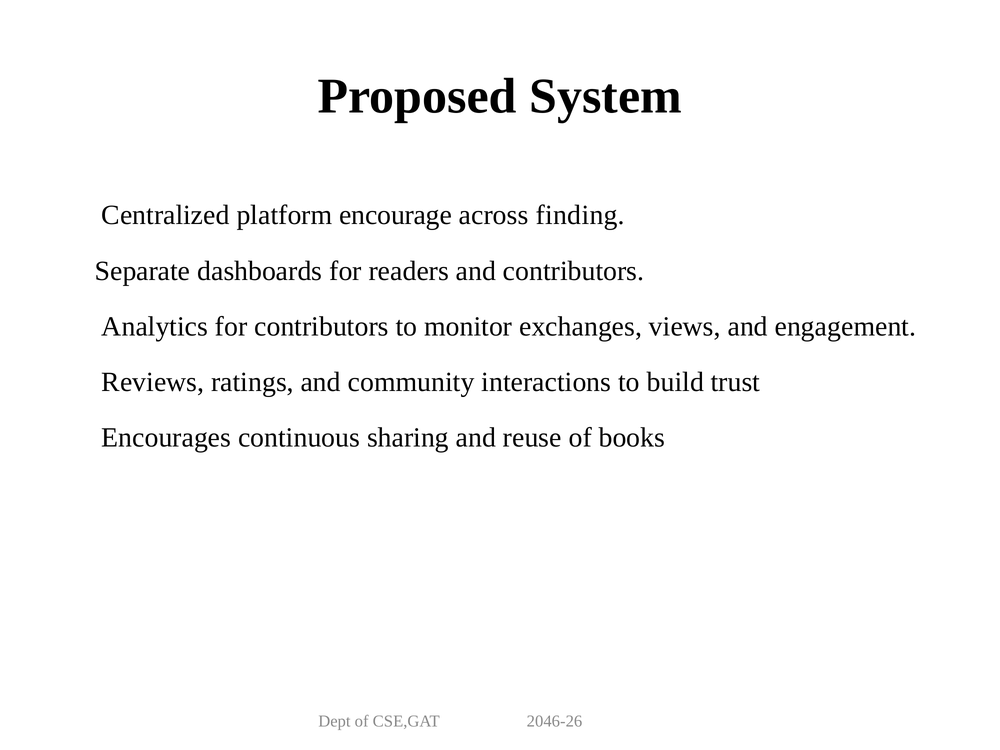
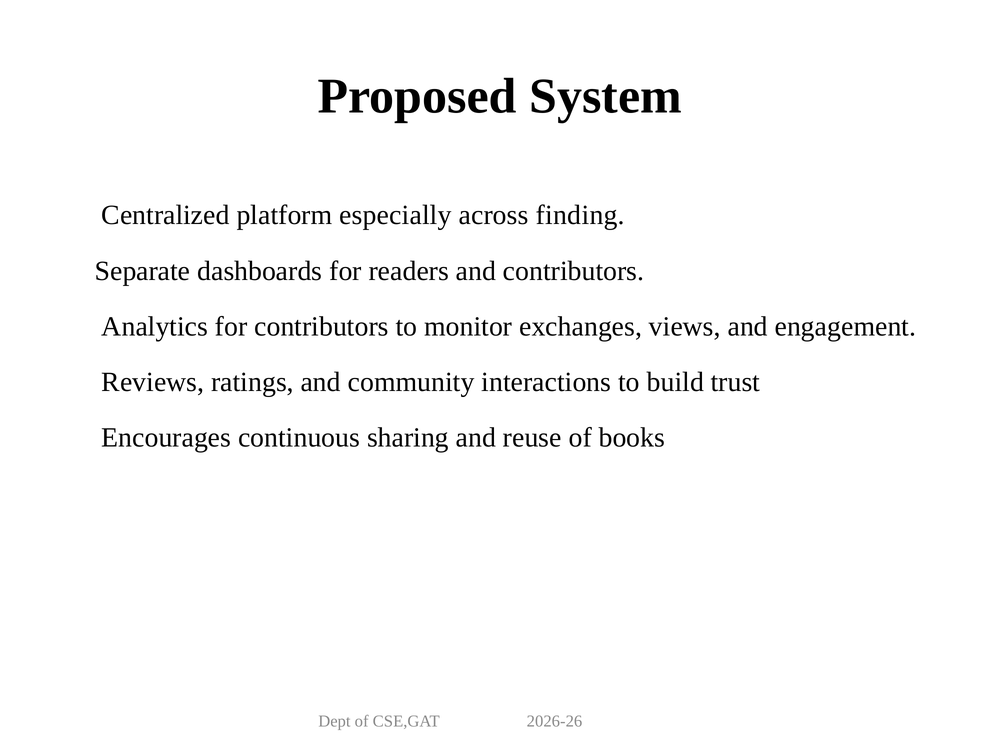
encourage: encourage -> especially (395, 215)
2046-26: 2046-26 -> 2026-26 (555, 721)
